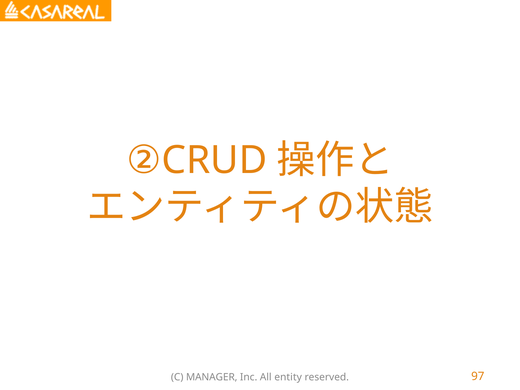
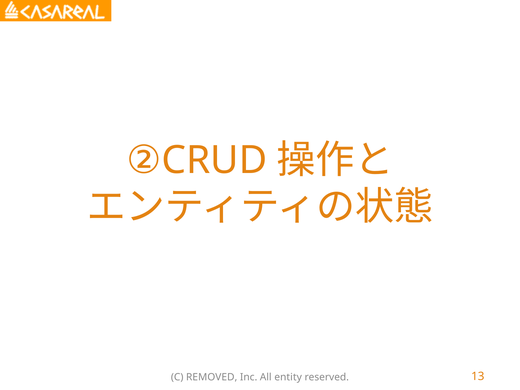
MANAGER: MANAGER -> REMOVED (212, 377)
97: 97 -> 13 (478, 376)
